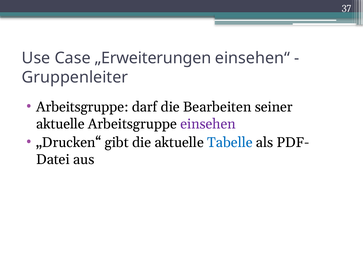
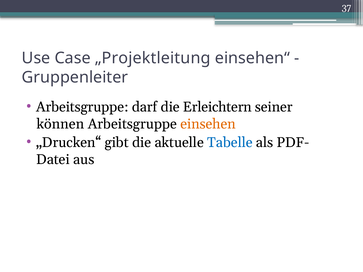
„Erweiterungen: „Erweiterungen -> „Projektleitung (153, 58)
Bearbeiten: Bearbeiten -> Erleichtern (217, 107)
aktuelle: aktuelle -> können (60, 124)
einsehen colour: purple -> orange (208, 124)
